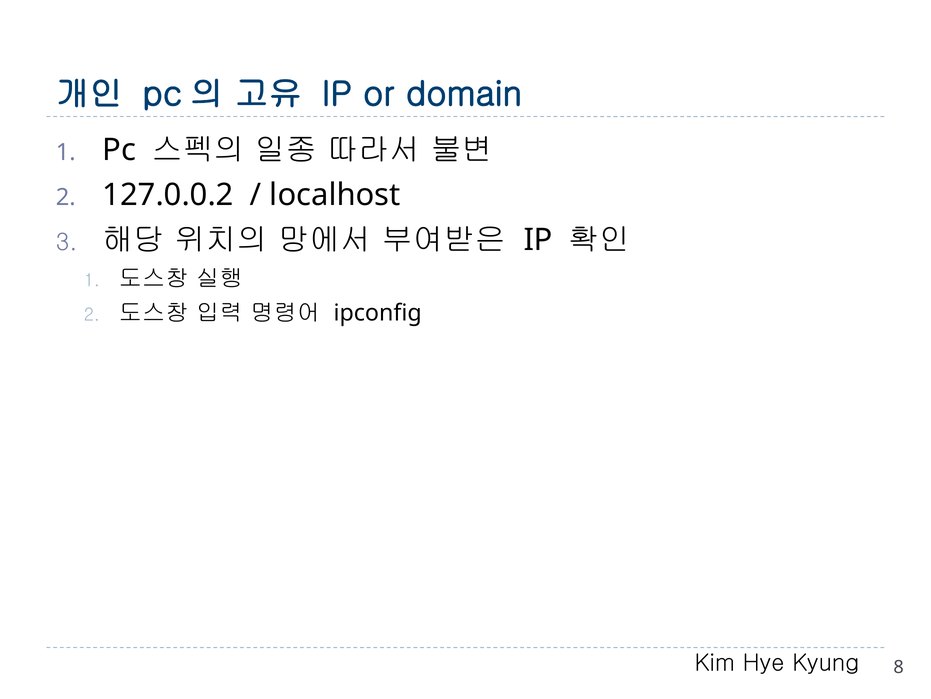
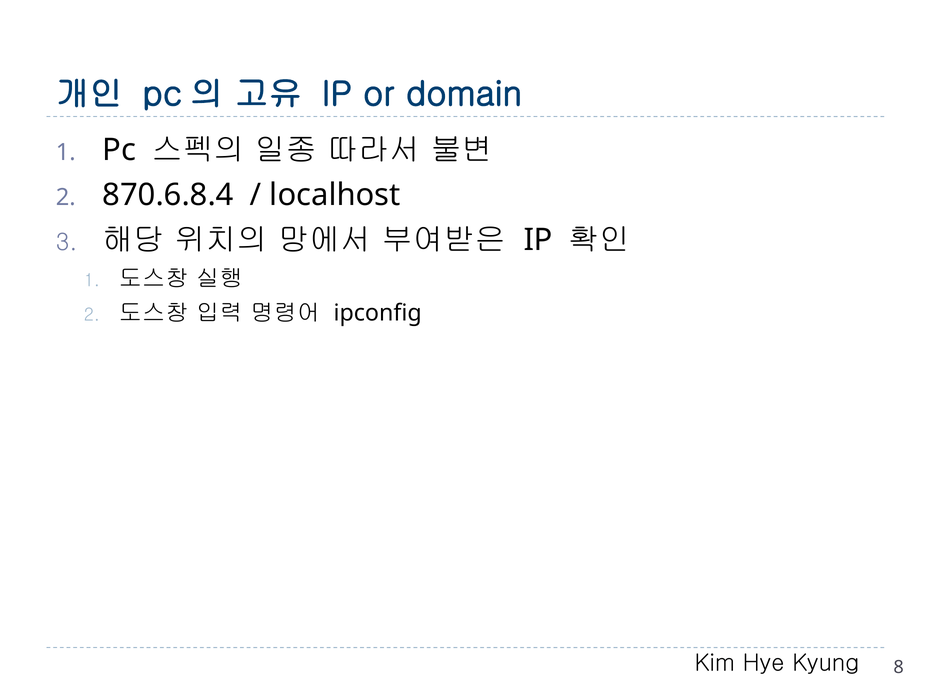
127.0.0.2: 127.0.0.2 -> 870.6.8.4 (168, 195)
